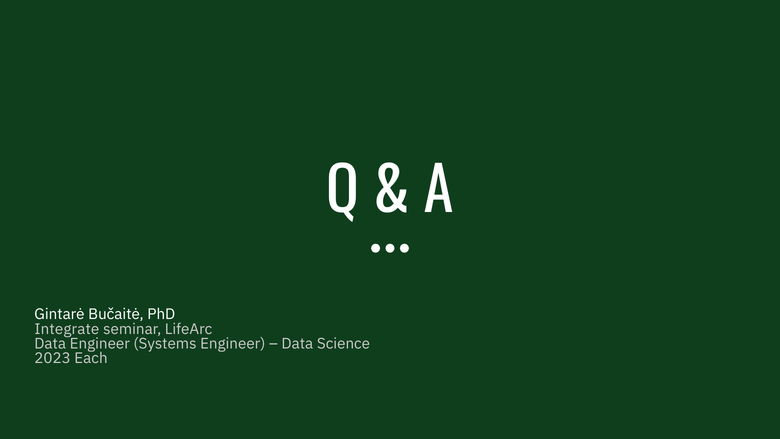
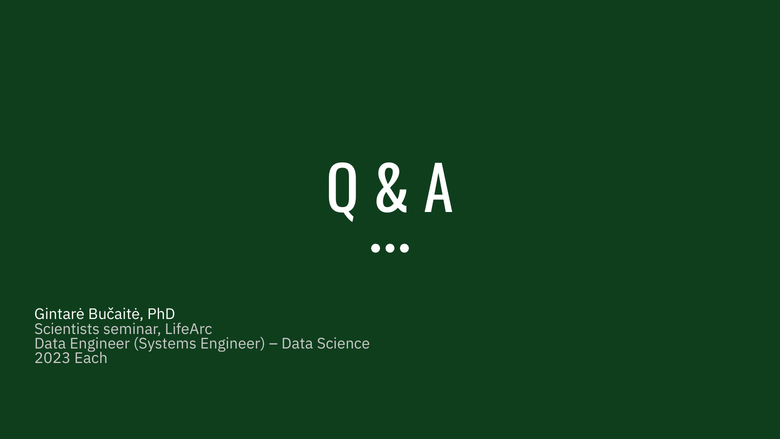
Integrate: Integrate -> Scientists (67, 329)
